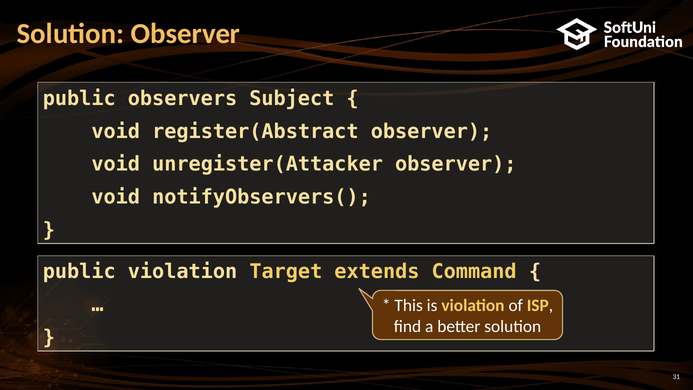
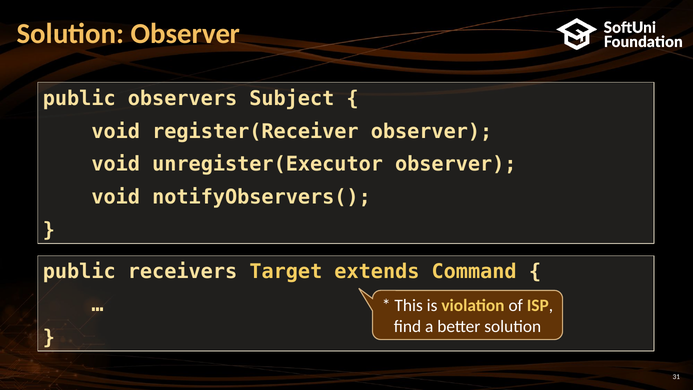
register(Abstract: register(Abstract -> register(Receiver (255, 131)
unregister(Attacker: unregister(Attacker -> unregister(Executor (268, 164)
public violation: violation -> receivers (183, 272)
